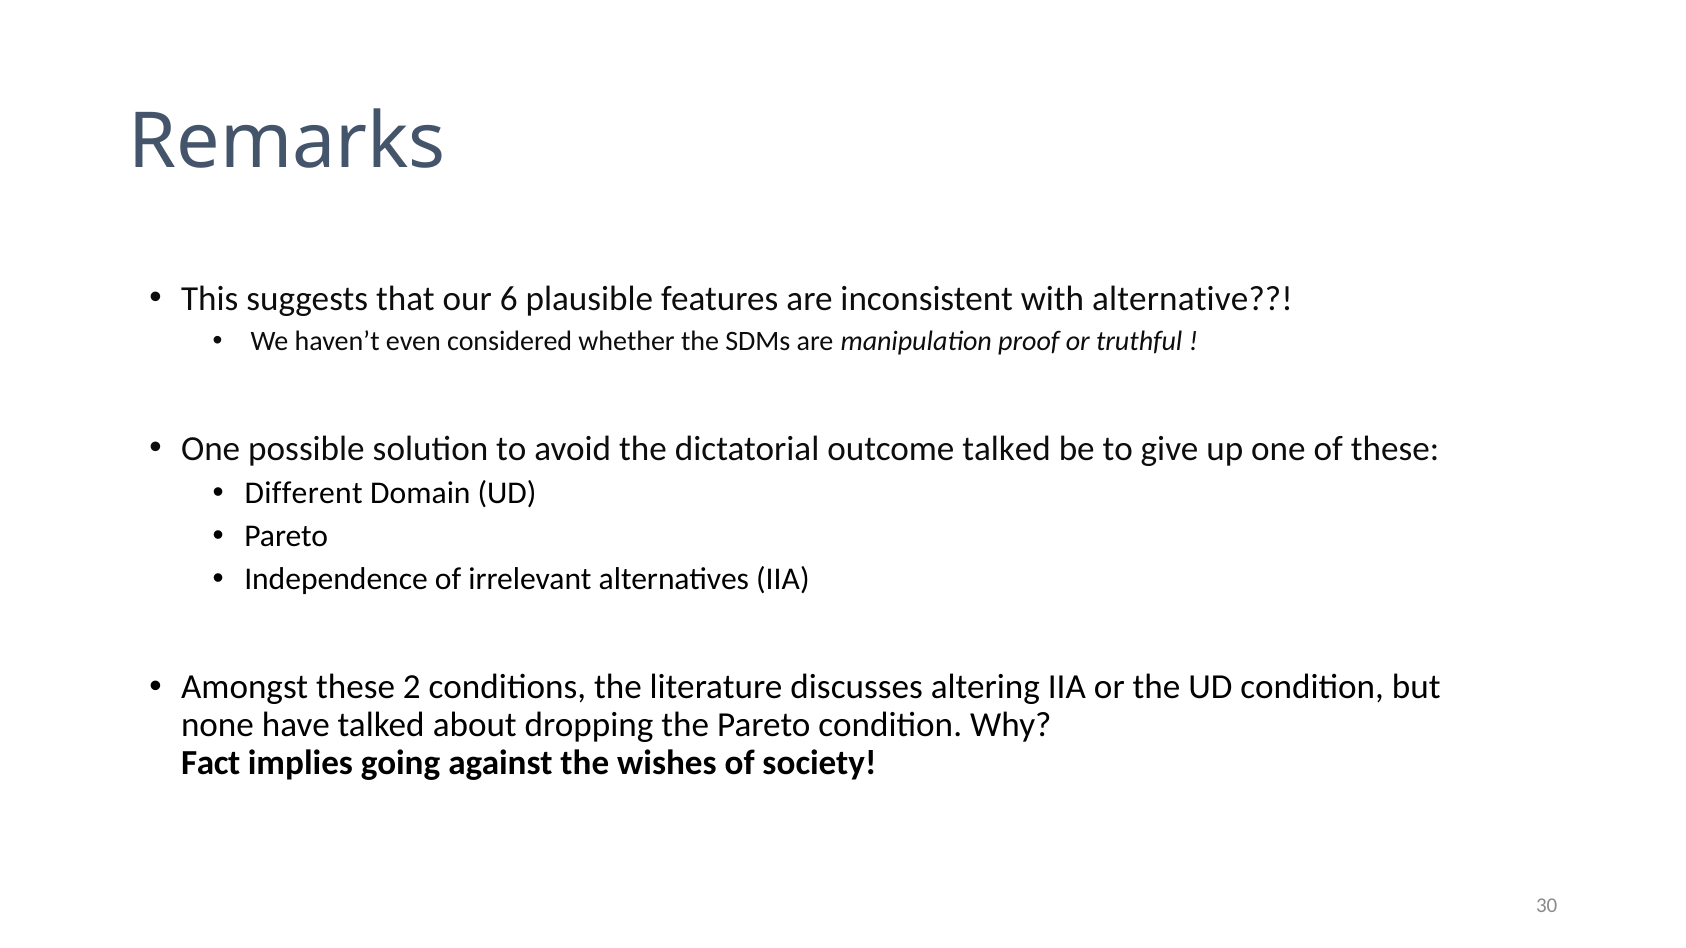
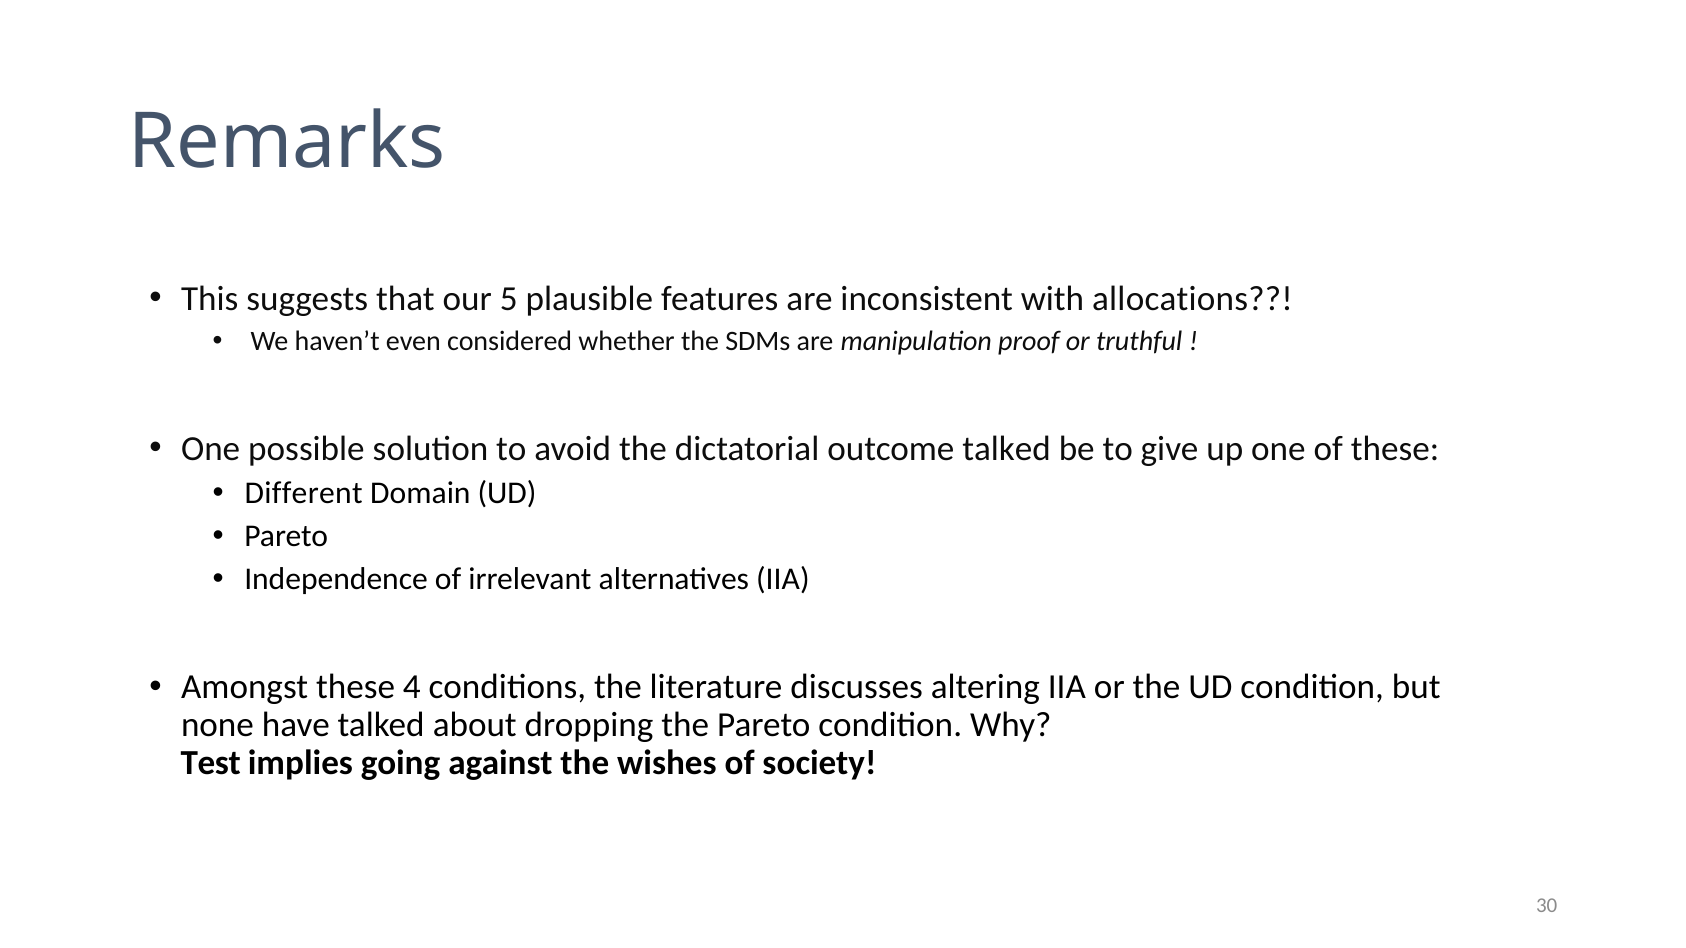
6: 6 -> 5 (509, 299)
alternative: alternative -> allocations (1192, 299)
2: 2 -> 4 (412, 687)
Fact: Fact -> Test (211, 763)
